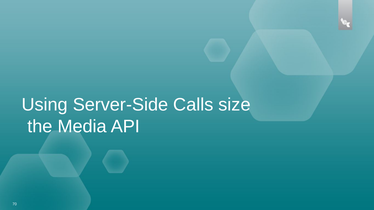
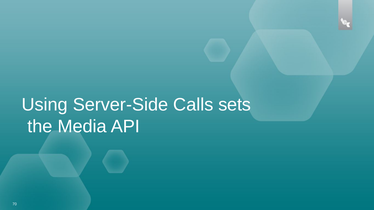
size: size -> sets (235, 105)
